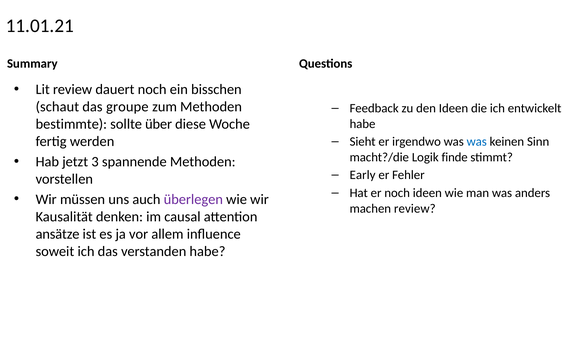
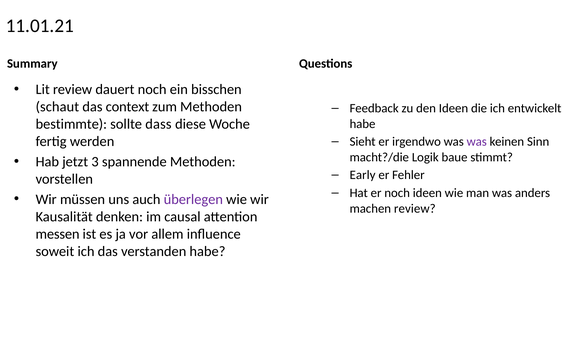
groupe: groupe -> context (127, 107)
über: über -> dass (158, 124)
was colour: blue -> purple (477, 142)
finde: finde -> baue (455, 157)
ansätze: ansätze -> messen (58, 234)
